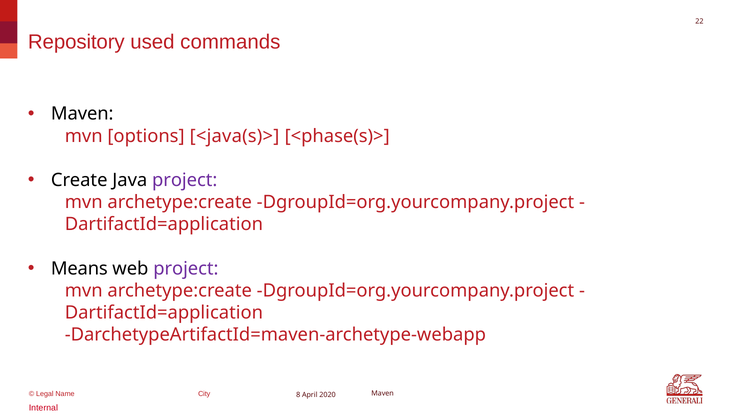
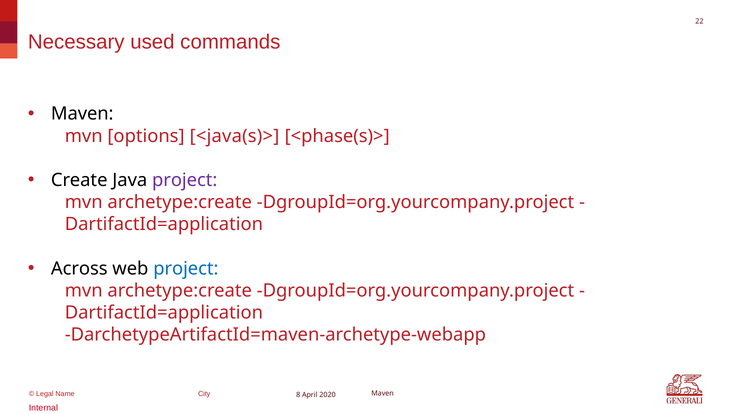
Repository: Repository -> Necessary (76, 42)
Means: Means -> Across (79, 268)
project colour: purple -> blue (186, 268)
